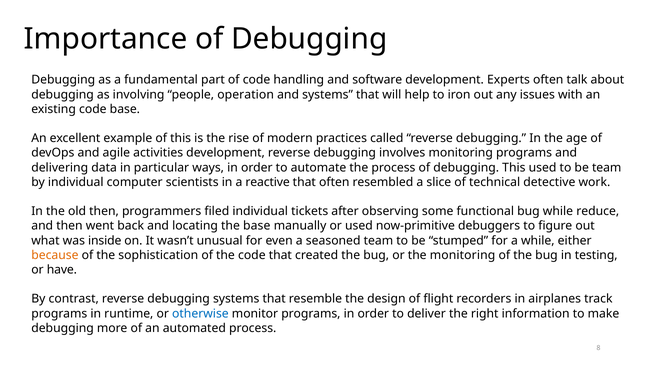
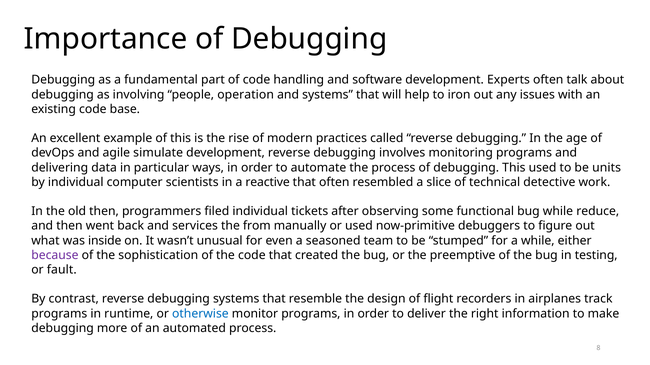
activities: activities -> simulate (158, 153)
be team: team -> units (607, 168)
locating: locating -> services (195, 226)
the base: base -> from (257, 226)
because colour: orange -> purple (55, 256)
the monitoring: monitoring -> preemptive (463, 256)
have: have -> fault (62, 270)
